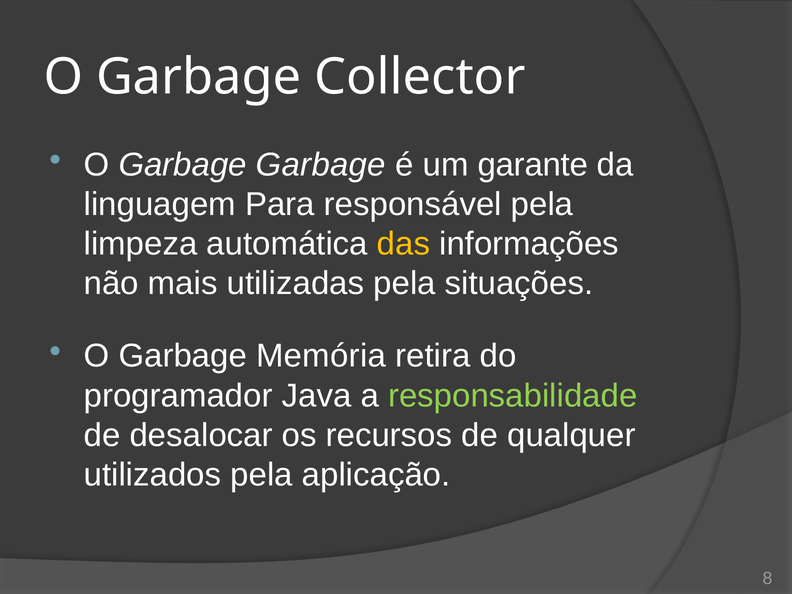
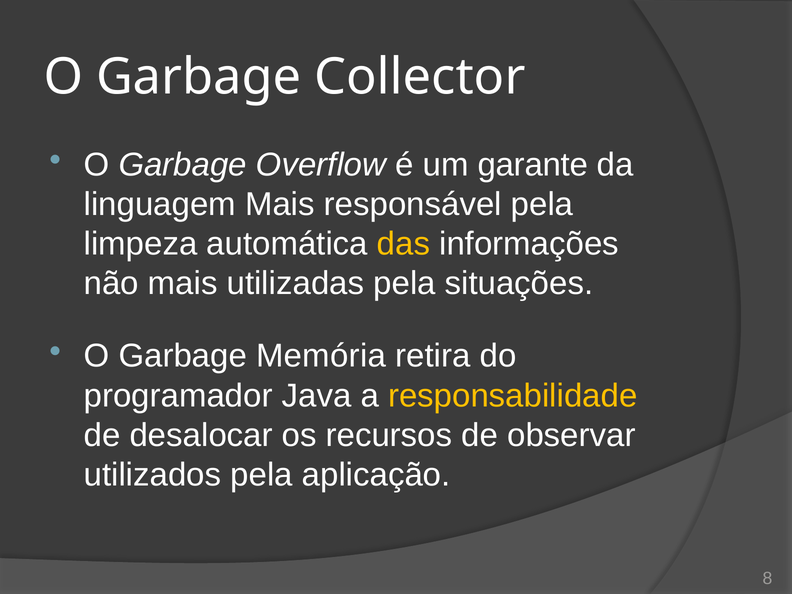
Garbage Garbage: Garbage -> Overflow (321, 165)
linguagem Para: Para -> Mais (280, 204)
responsabilidade colour: light green -> yellow (513, 396)
qualquer: qualquer -> observar (571, 435)
